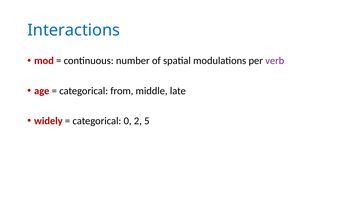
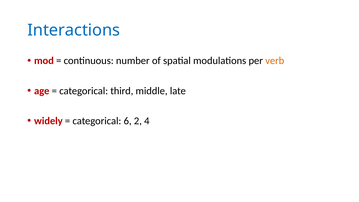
verb colour: purple -> orange (275, 61)
from: from -> third (122, 91)
0: 0 -> 6 (128, 121)
5: 5 -> 4 (147, 121)
